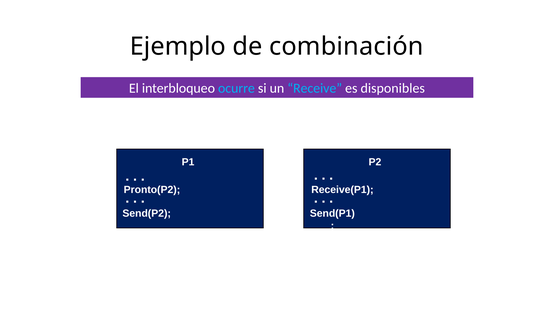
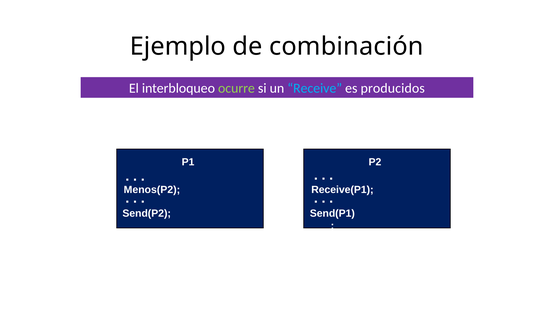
ocurre colour: light blue -> light green (236, 89)
disponibles: disponibles -> producidos (393, 89)
Pronto(P2: Pronto(P2 -> Menos(P2 (152, 190)
